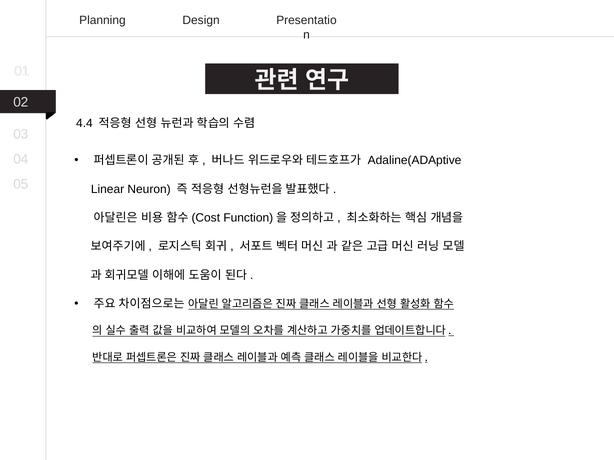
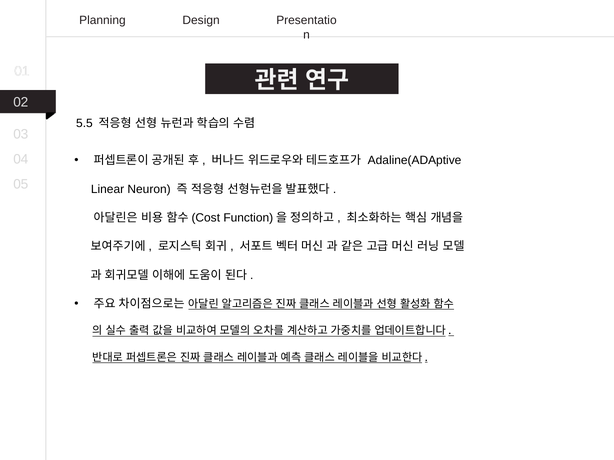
4.4: 4.4 -> 5.5 (84, 123)
